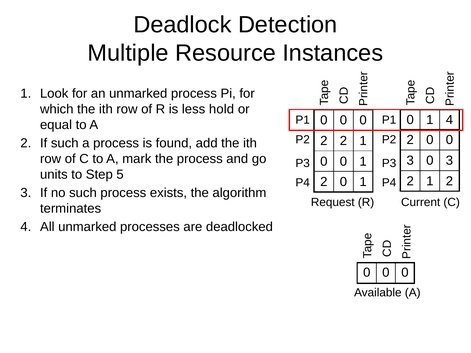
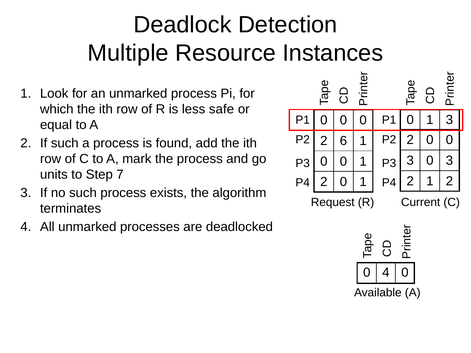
hold: hold -> safe (222, 109)
1 4: 4 -> 3 (449, 120)
2 2: 2 -> 6 (343, 141)
5: 5 -> 7 (120, 175)
0: 0 -> 4 (386, 273)
